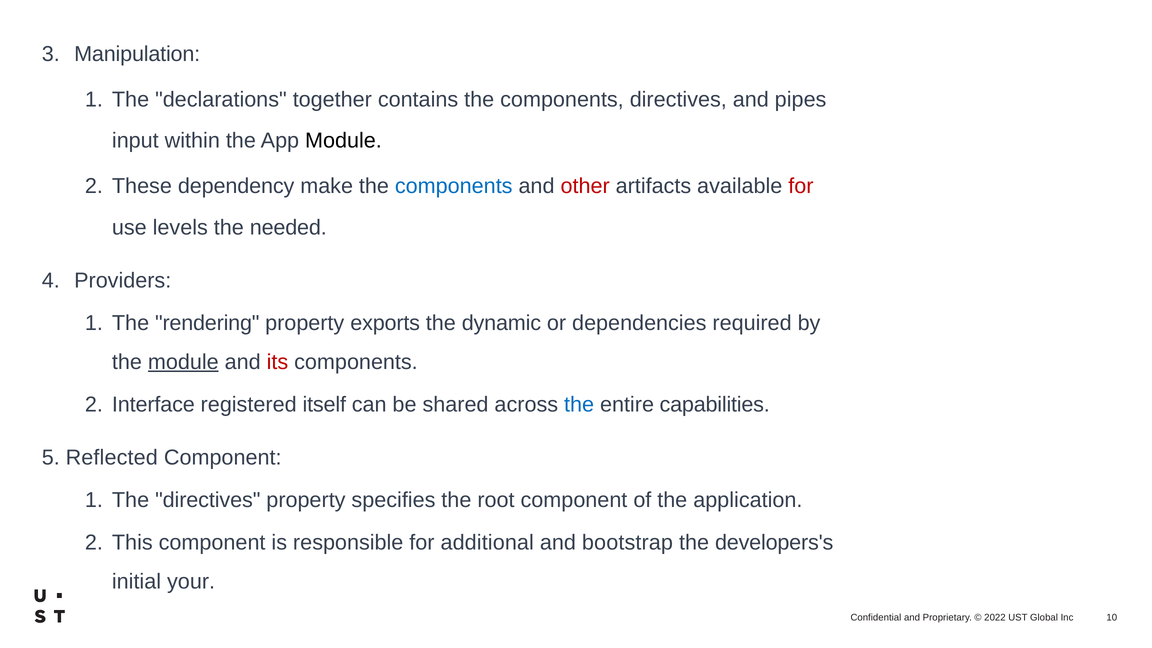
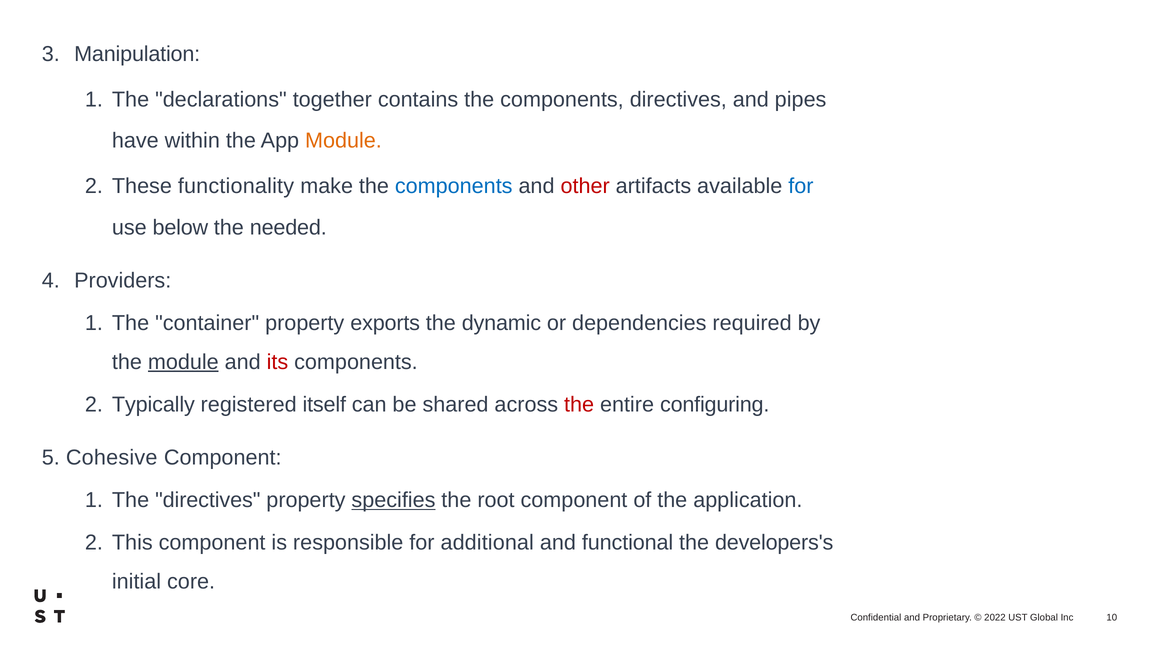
input: input -> have (135, 141)
Module colour: black -> orange (343, 141)
dependency: dependency -> functionality (236, 186)
for colour: red -> blue (801, 186)
levels: levels -> below (180, 227)
rendering: rendering -> container (207, 323)
Interface: Interface -> Typically (153, 404)
the colour: blue -> red (579, 404)
capabilities: capabilities -> configuring (715, 404)
Reflected: Reflected -> Cohesive (112, 458)
specifies underline: none -> present (393, 500)
bootstrap: bootstrap -> functional (628, 543)
your: your -> core (191, 582)
